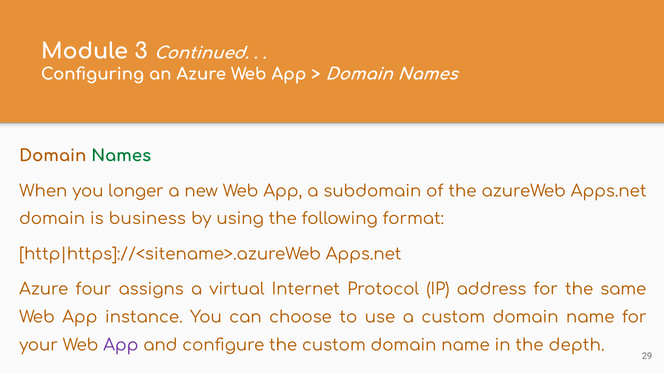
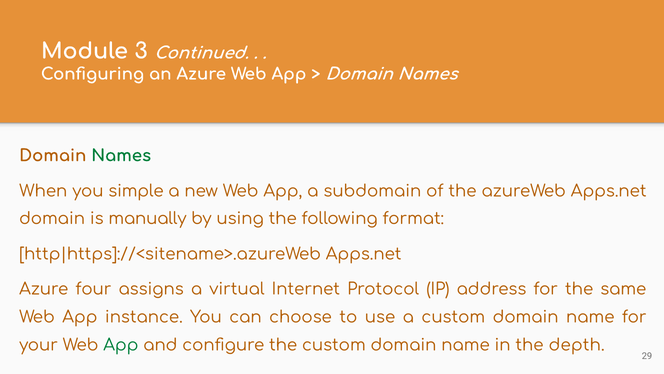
longer: longer -> simple (136, 191)
business: business -> manually (147, 219)
App colour: purple -> green (121, 345)
